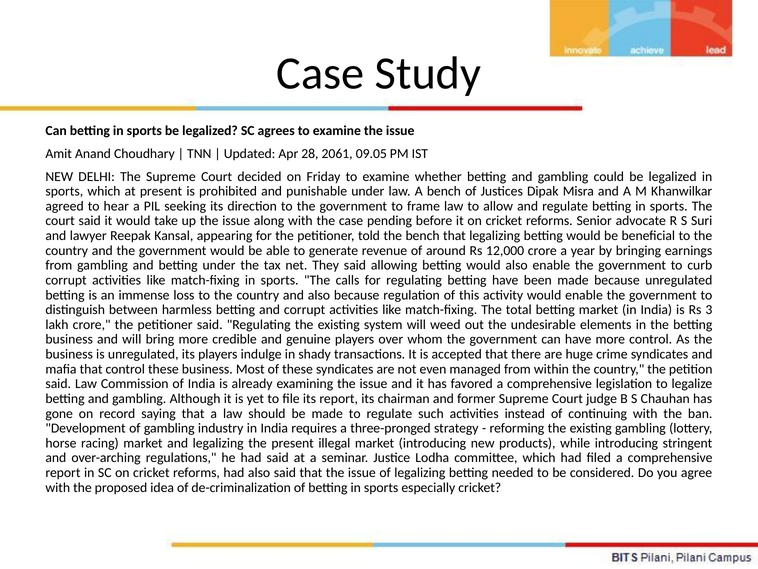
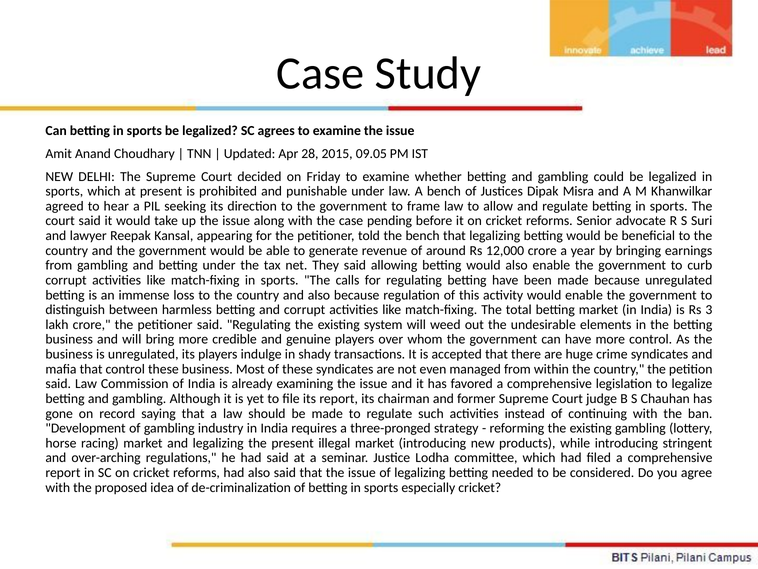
2061: 2061 -> 2015 (337, 153)
